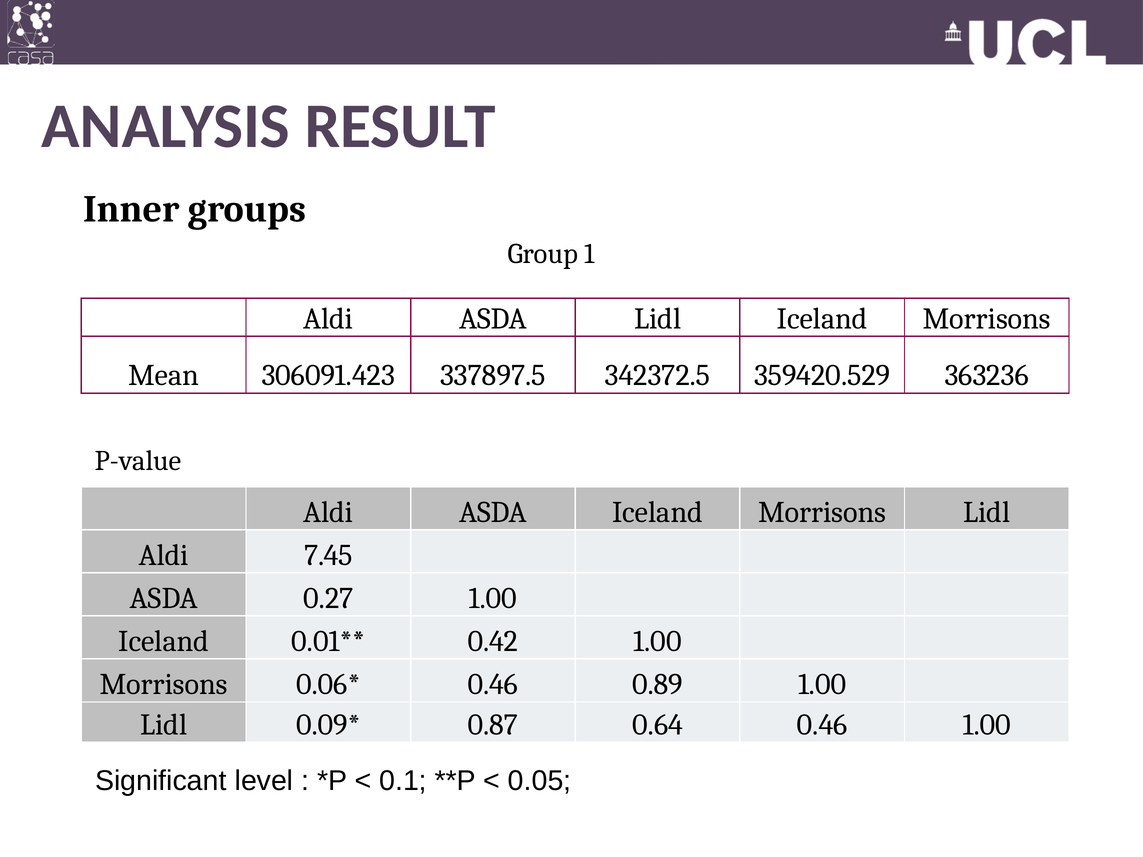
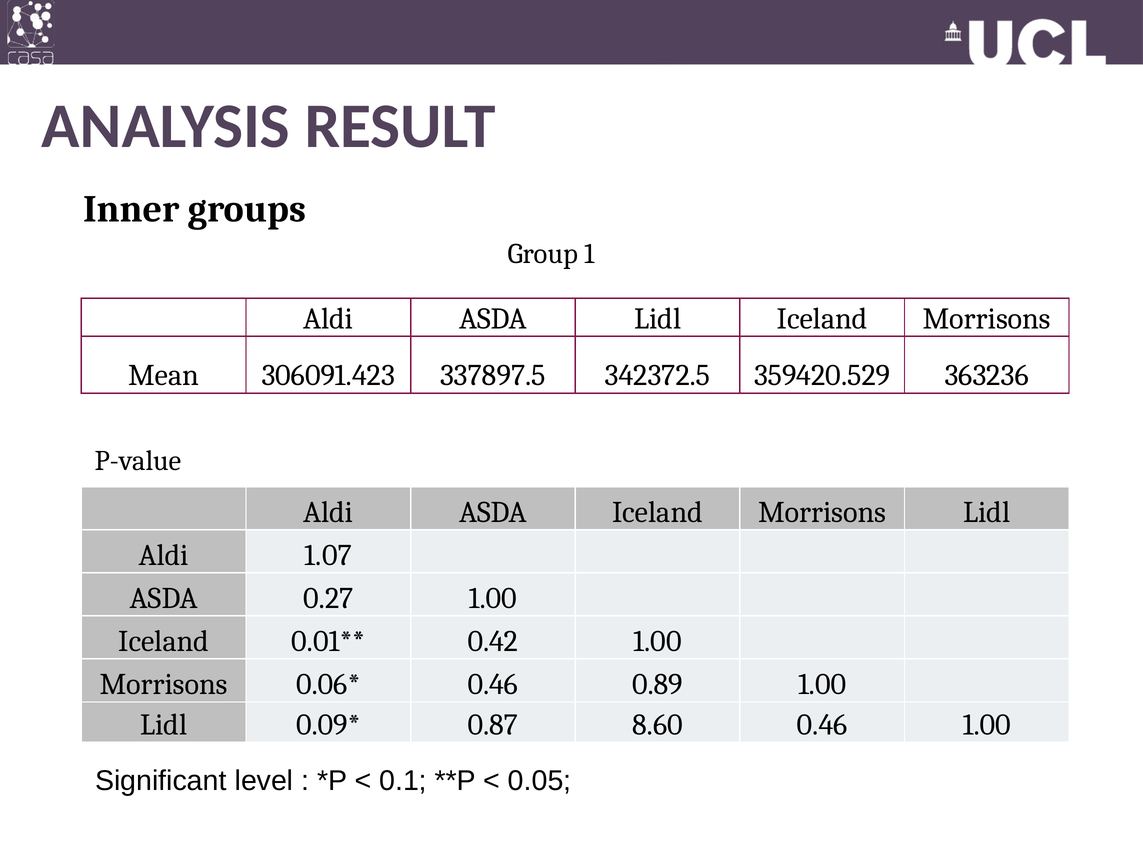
7.45: 7.45 -> 1.07 (328, 556)
0.64: 0.64 -> 8.60 (658, 725)
